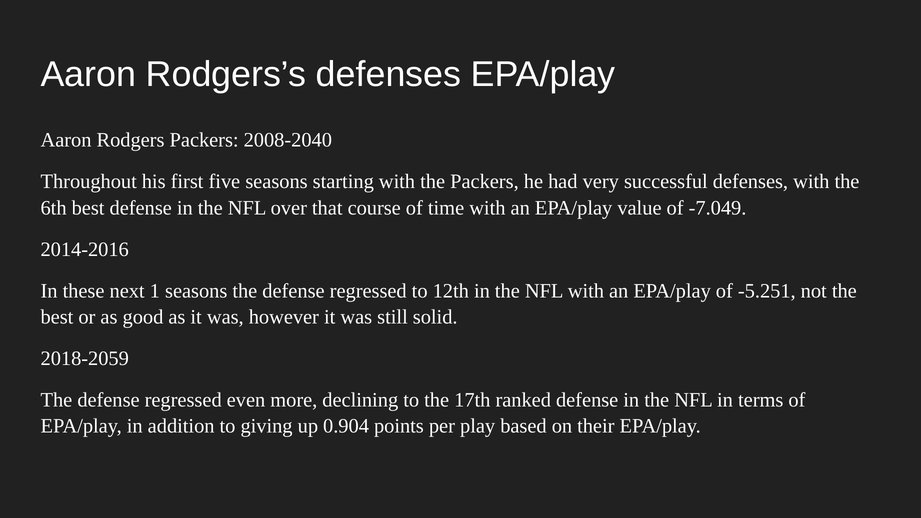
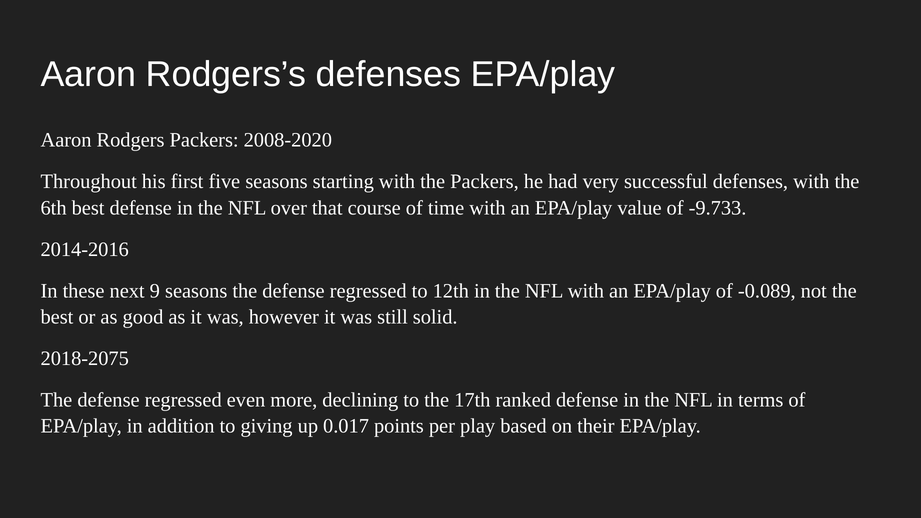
2008-2040: 2008-2040 -> 2008-2020 (288, 140)
-7.049: -7.049 -> -9.733 (718, 208)
1: 1 -> 9 (155, 291)
-5.251: -5.251 -> -0.089 (767, 291)
2018-2059: 2018-2059 -> 2018-2075 (85, 358)
0.904: 0.904 -> 0.017 (346, 426)
